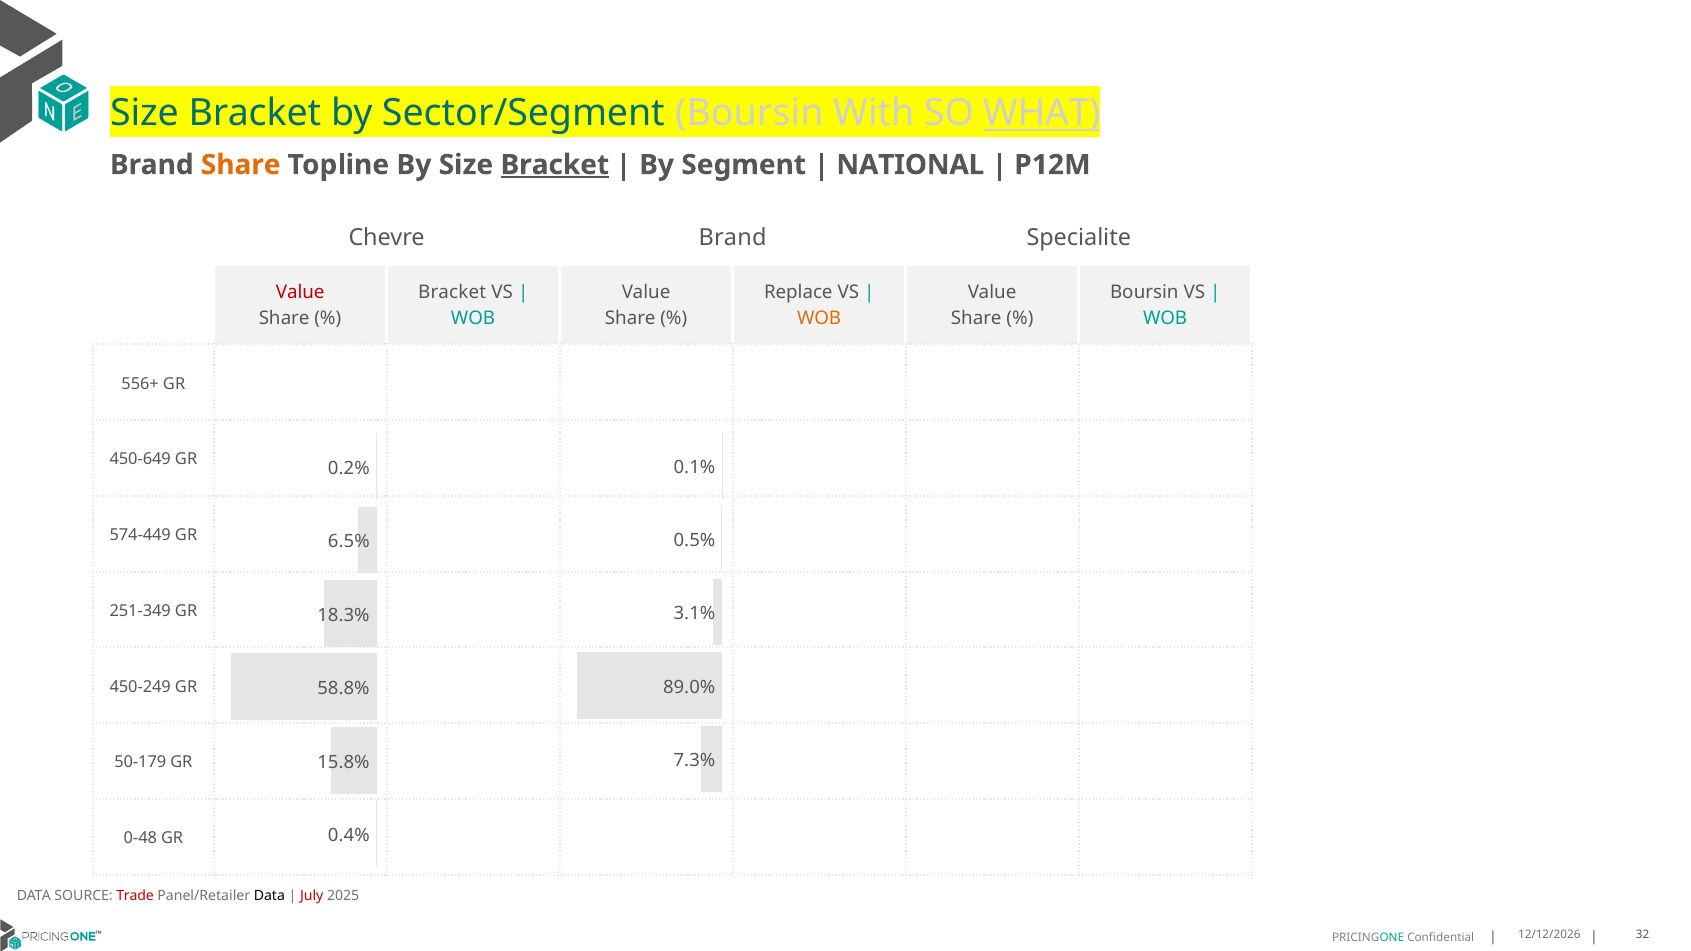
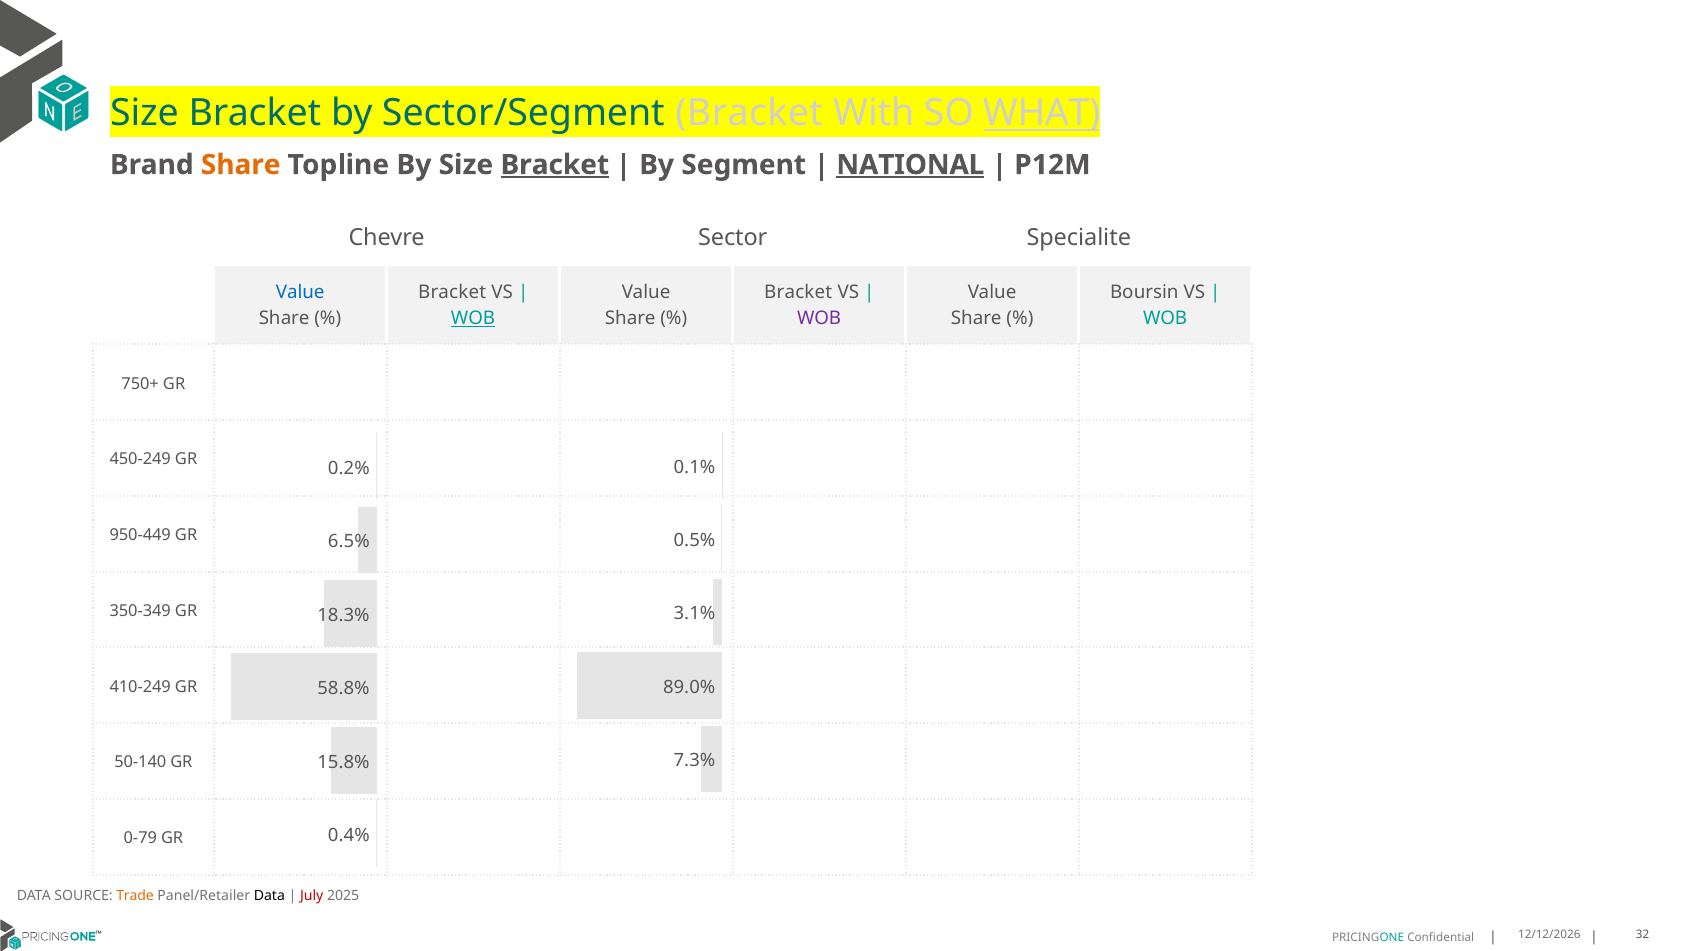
Sector/Segment Boursin: Boursin -> Bracket (749, 114)
NATIONAL underline: none -> present (910, 165)
Chevre Brand: Brand -> Sector (733, 238)
Value colour: red -> blue (300, 293)
Replace: Replace -> Bracket (798, 293)
WOB underline: none -> present (473, 318)
WOB colour: orange -> purple (819, 318)
556+: 556+ -> 750+ (140, 384)
450-649: 450-649 -> 450-249 (140, 460)
574-449: 574-449 -> 950-449 (140, 535)
251-349: 251-349 -> 350-349 (140, 611)
450-249: 450-249 -> 410-249 (140, 687)
50-179: 50-179 -> 50-140 (140, 763)
0-48: 0-48 -> 0-79 (140, 838)
Trade colour: red -> orange (135, 896)
